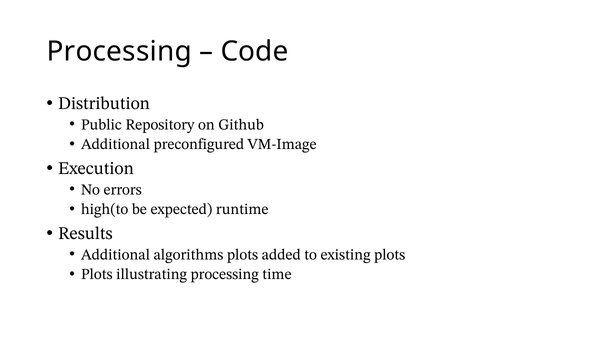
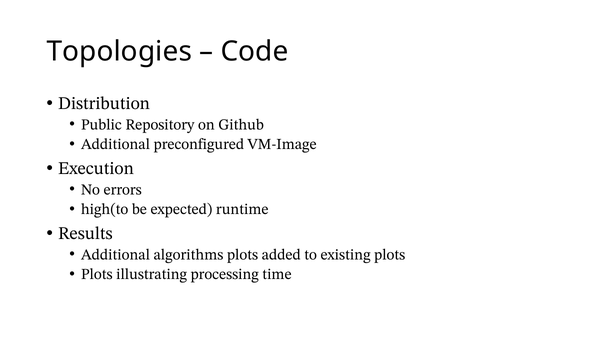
Processing: Processing -> Topologies (119, 51)
